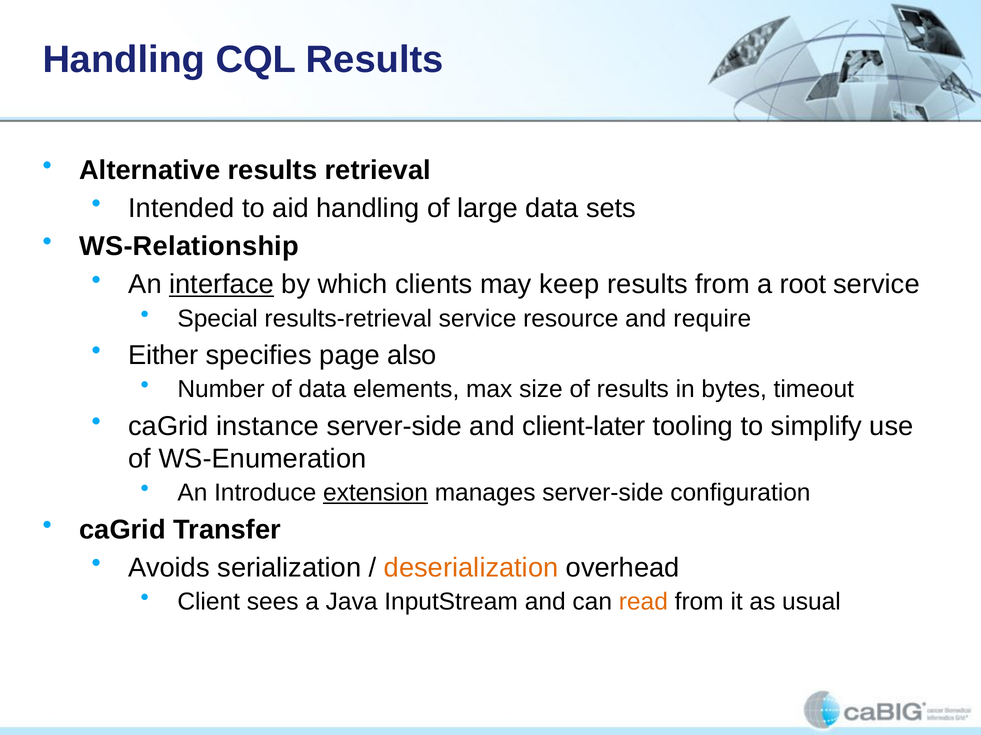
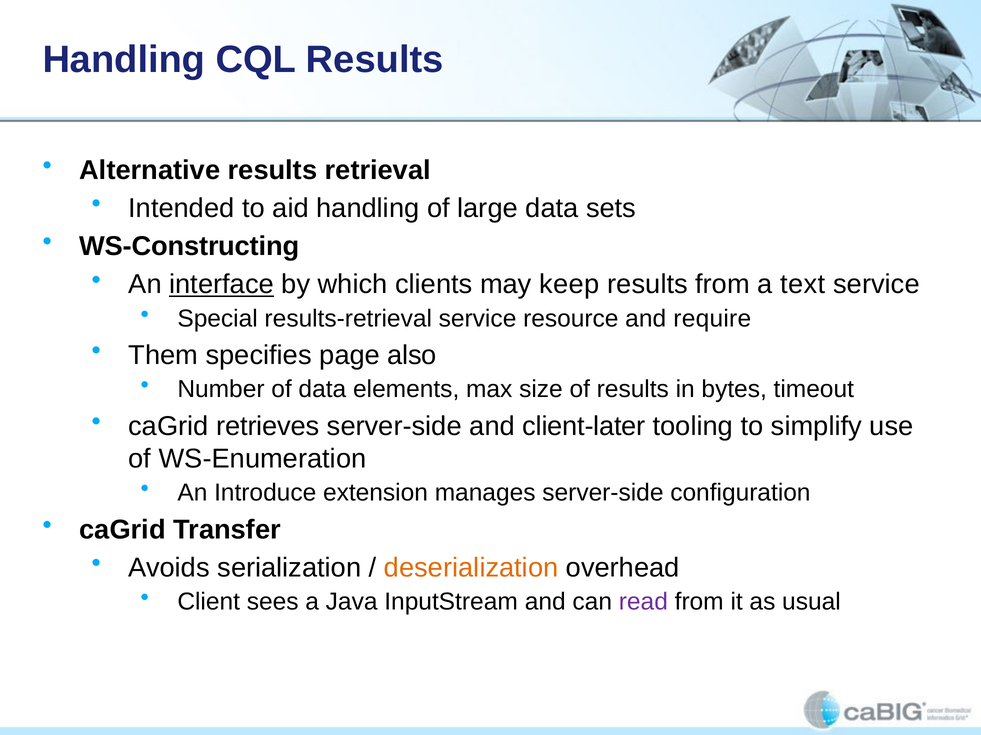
WS-Relationship: WS-Relationship -> WS-Constructing (189, 247)
root: root -> text (803, 285)
Either: Either -> Them (163, 356)
instance: instance -> retrieves (268, 427)
extension underline: present -> none (375, 493)
read colour: orange -> purple (643, 602)
